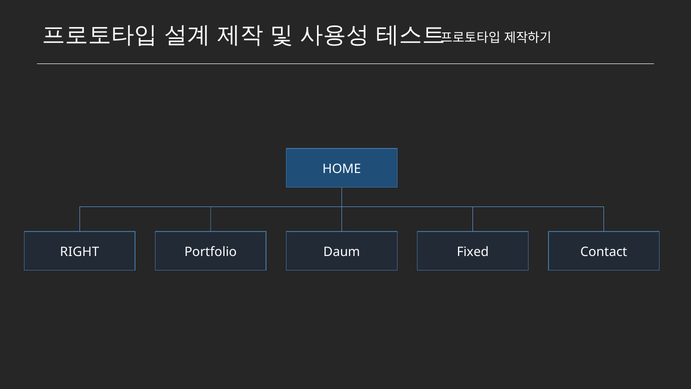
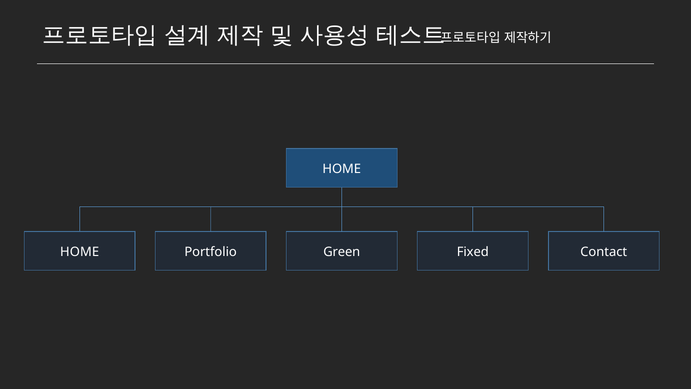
RIGHT: RIGHT -> HOME (80, 252)
Daum: Daum -> Green (342, 252)
